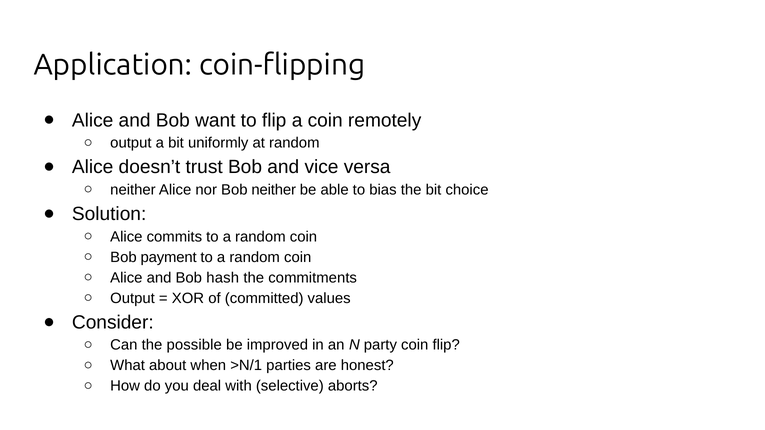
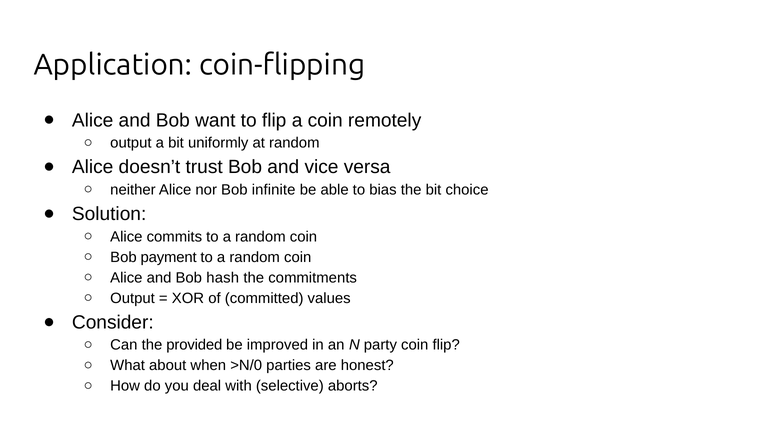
Bob neither: neither -> infinite (274, 190)
possible: possible -> provided (194, 345)
>N/1: >N/1 -> >N/0 (246, 366)
